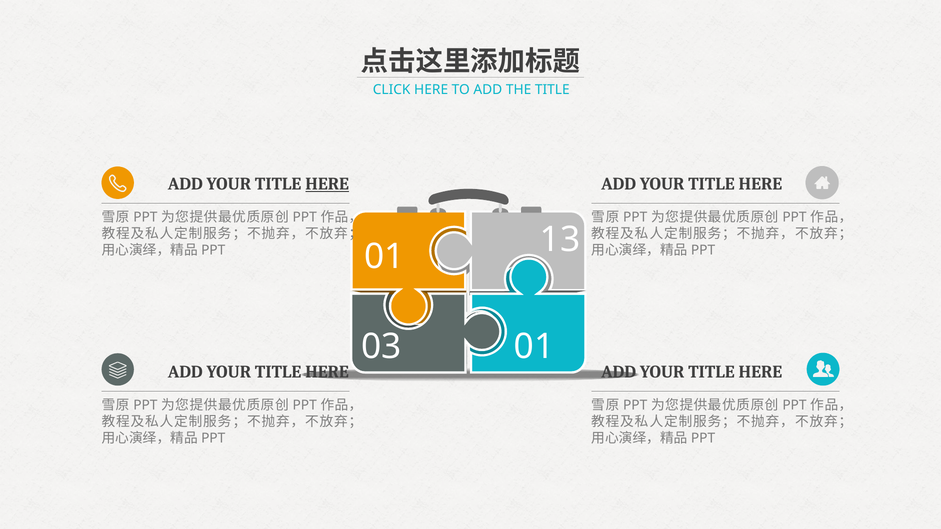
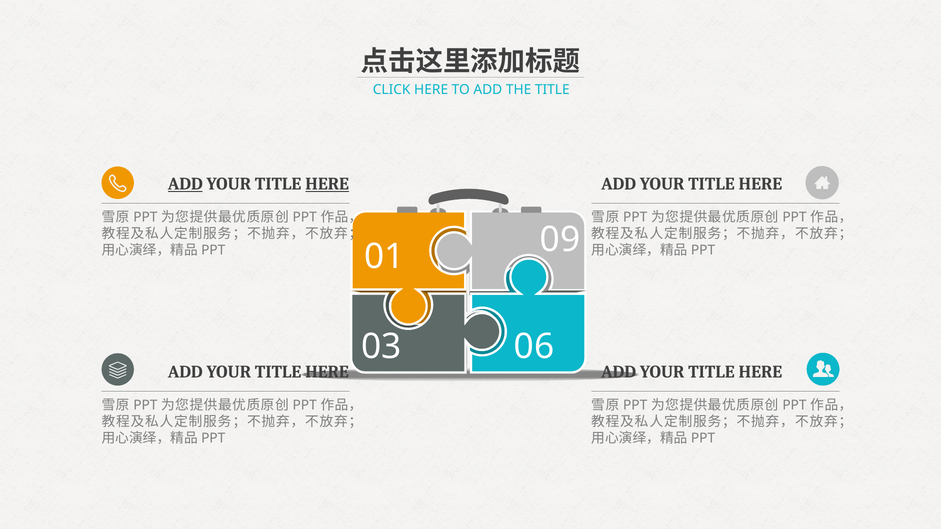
ADD underline: none -> present (185, 184)
13: 13 -> 09 (560, 240)
03 01: 01 -> 06 (534, 347)
